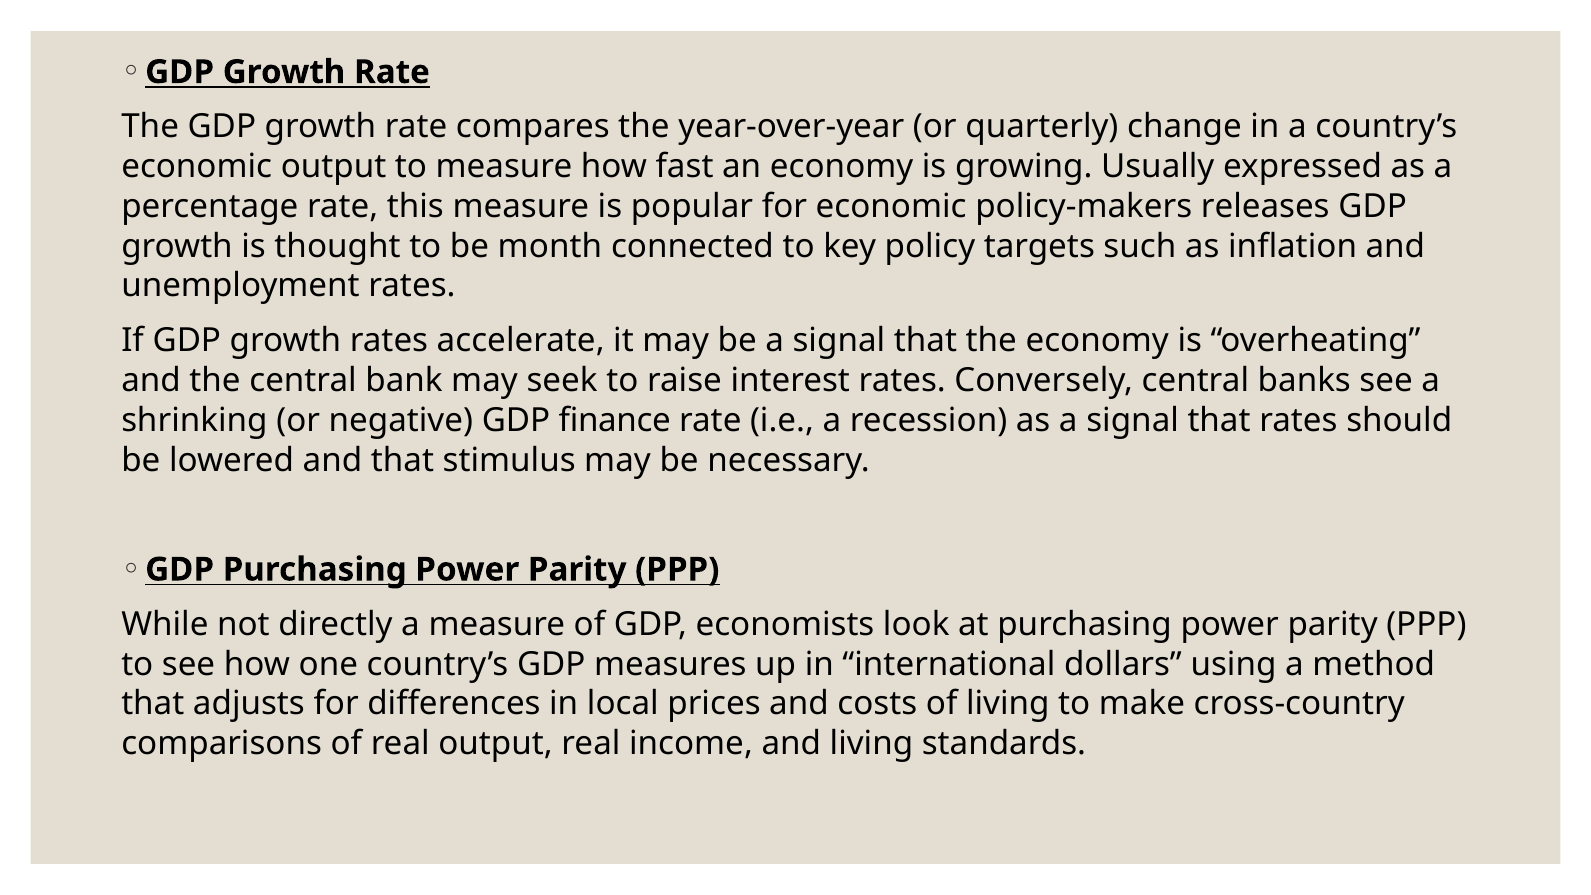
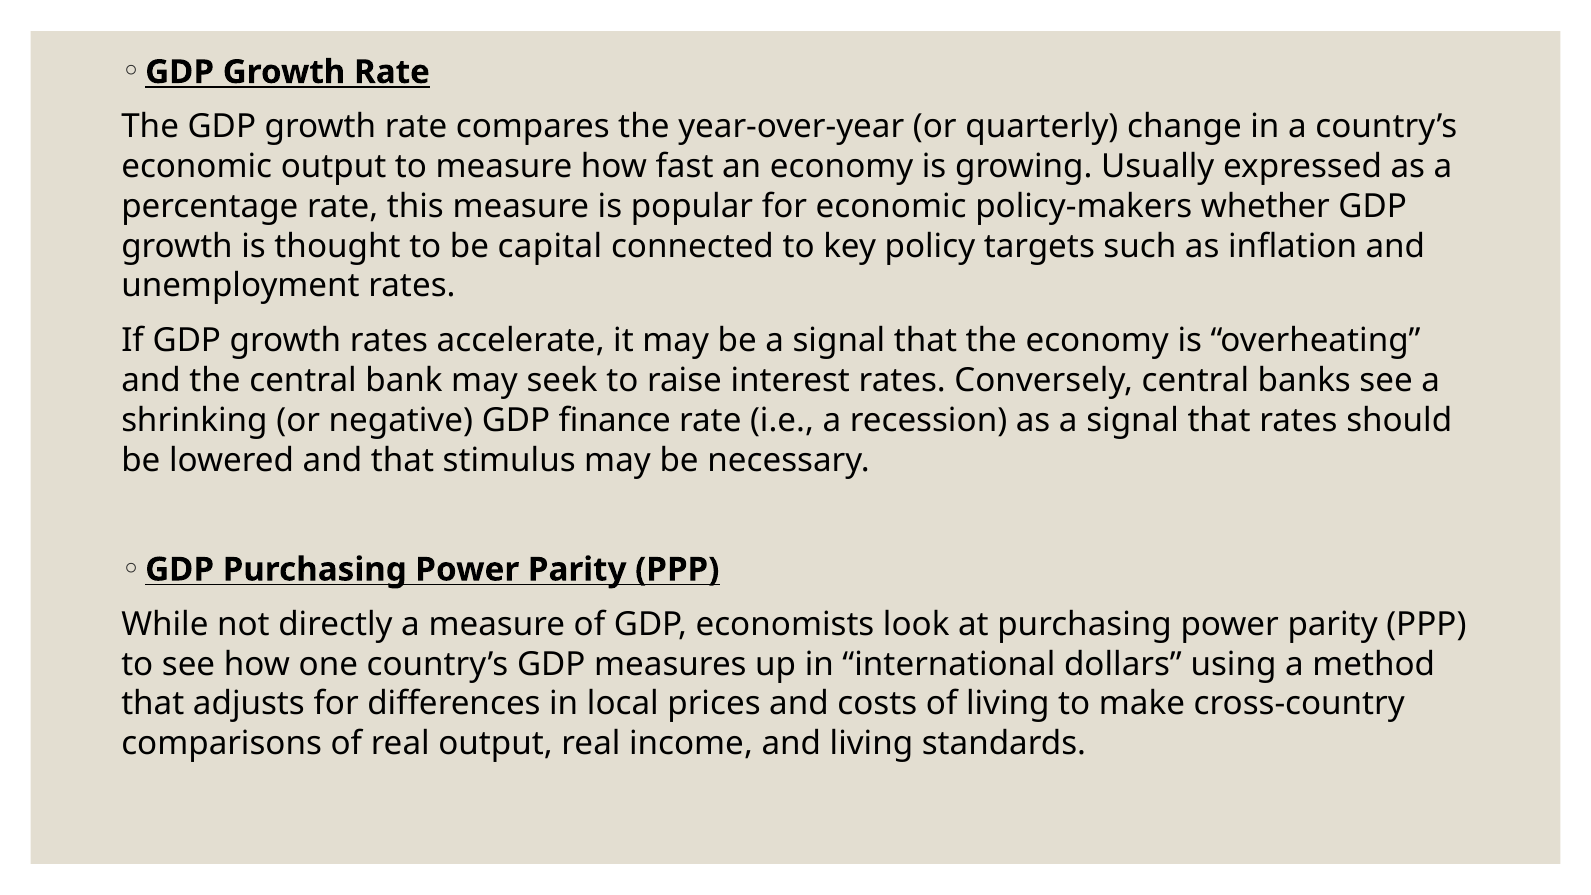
releases: releases -> whether (1265, 206)
month: month -> capital (550, 246)
